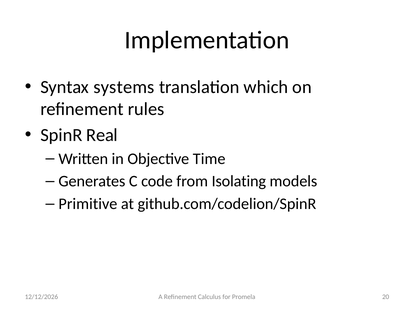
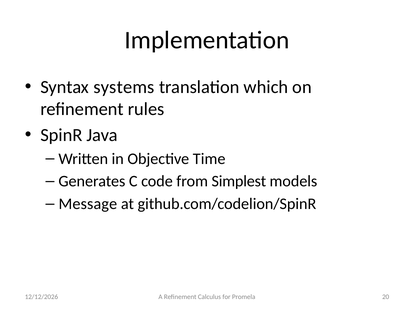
Real: Real -> Java (102, 135)
Isolating: Isolating -> Simplest (239, 181)
Primitive: Primitive -> Message (88, 204)
